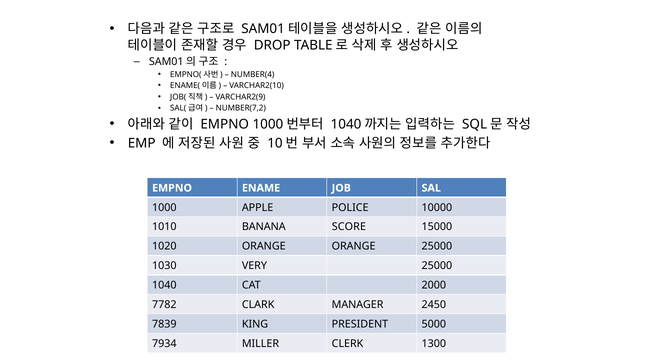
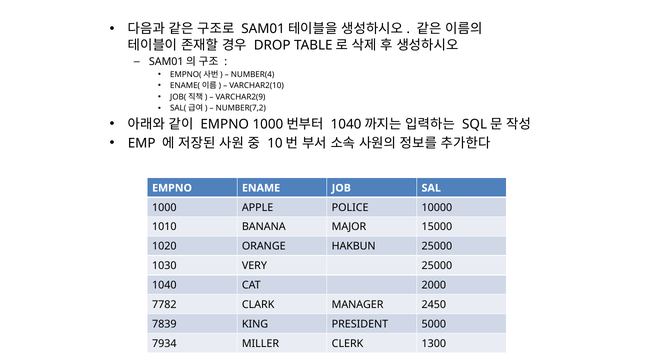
SCORE: SCORE -> MAJOR (349, 227)
ORANGE ORANGE: ORANGE -> HAKBUN (354, 246)
